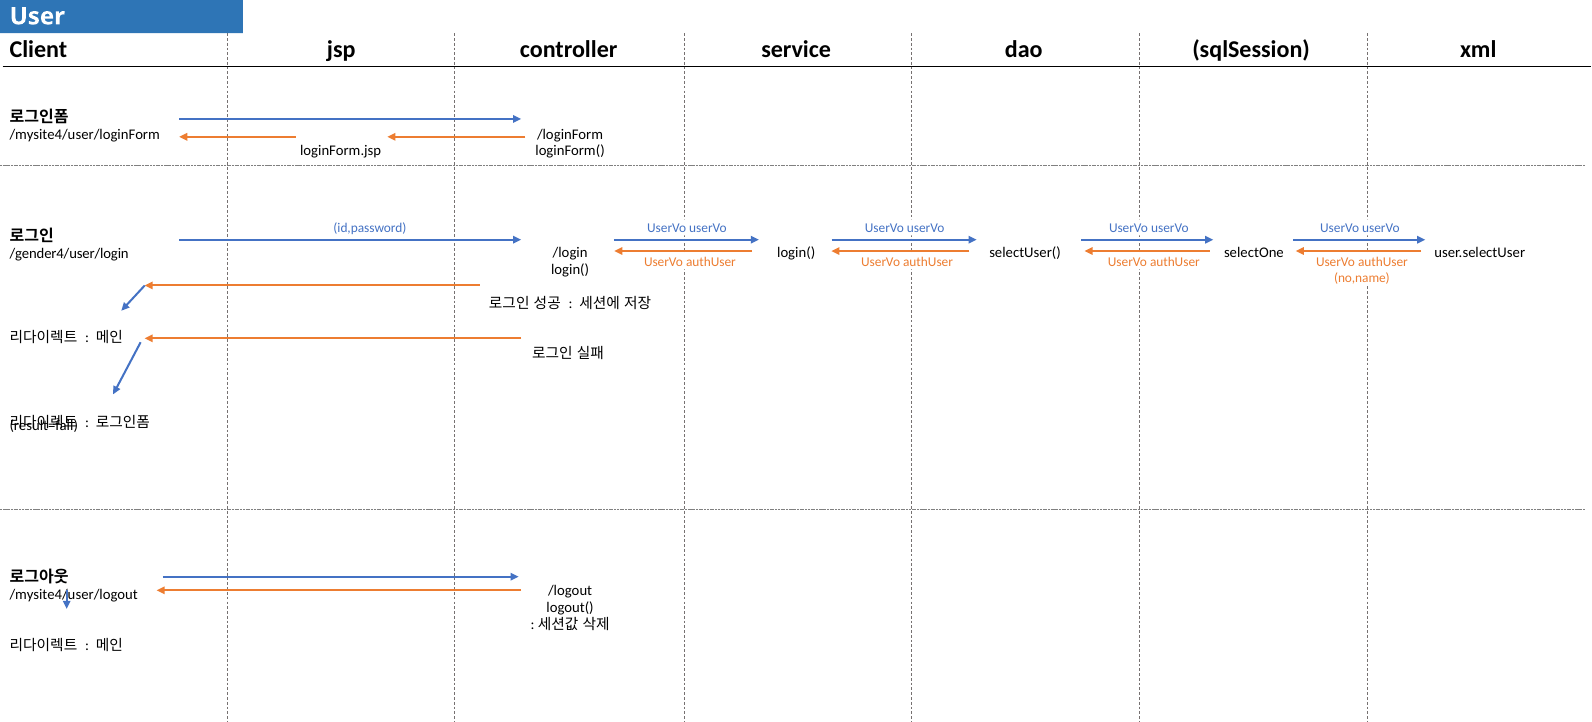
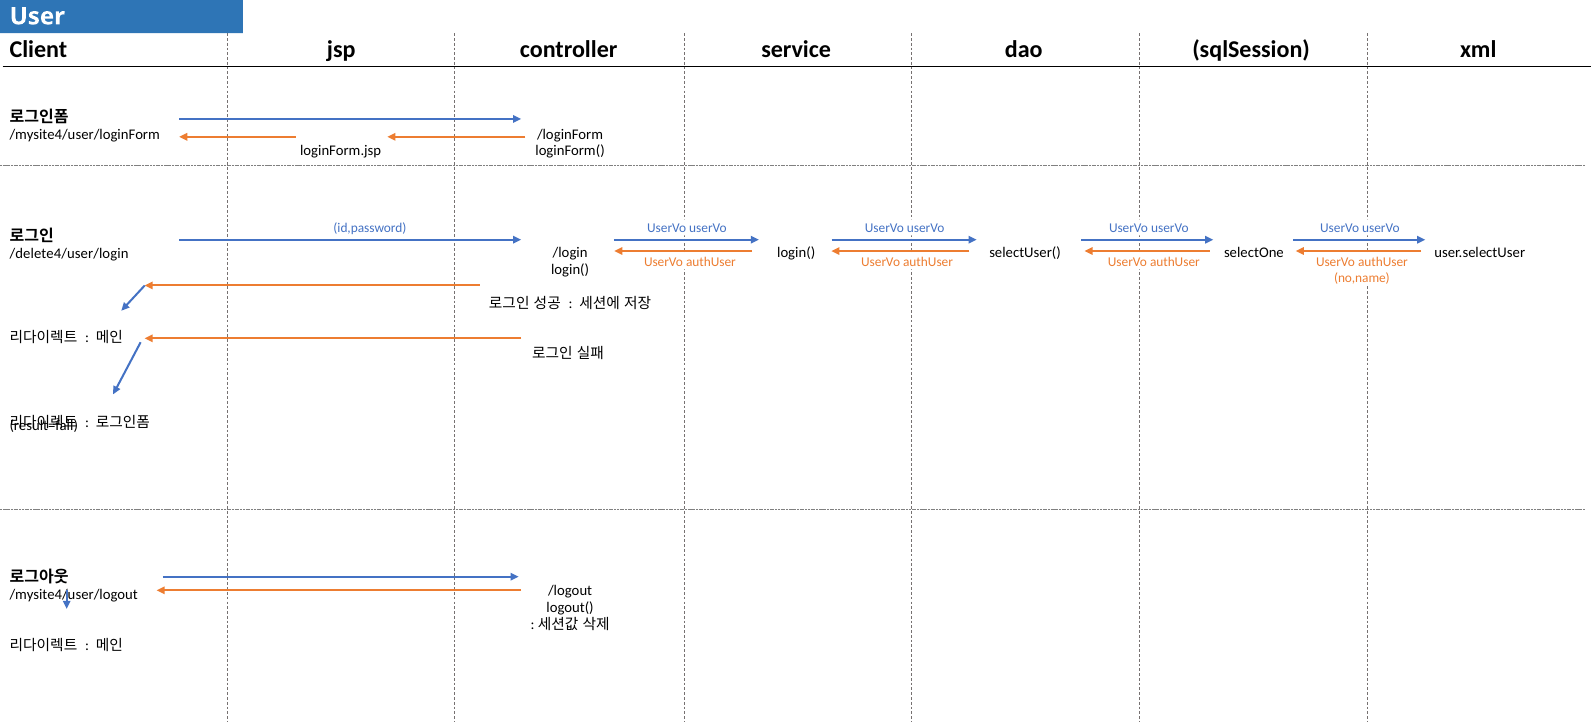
/gender4/user/login: /gender4/user/login -> /delete4/user/login (69, 253)
